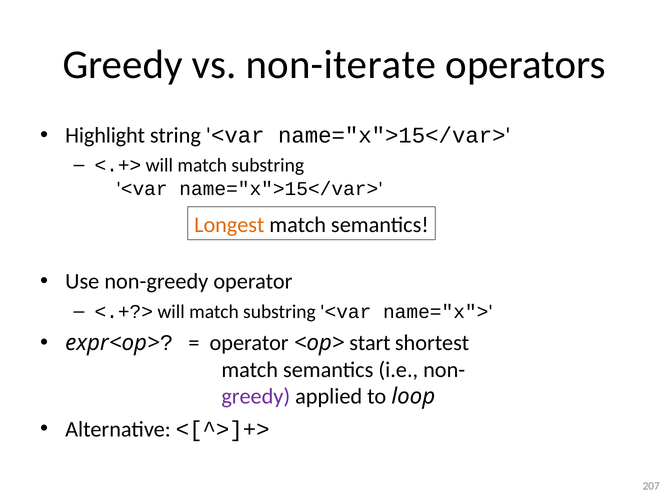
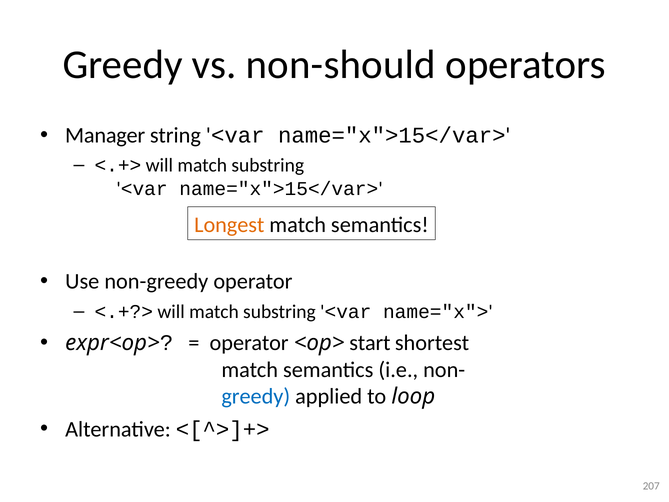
non-iterate: non-iterate -> non-should (341, 65)
Highlight: Highlight -> Manager (105, 135)
greedy colour: purple -> blue (256, 396)
